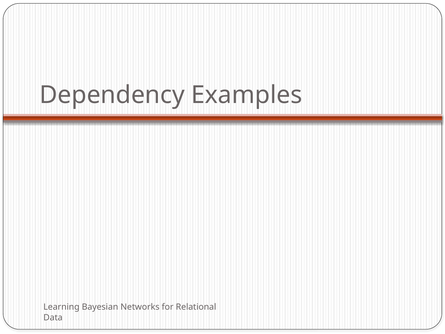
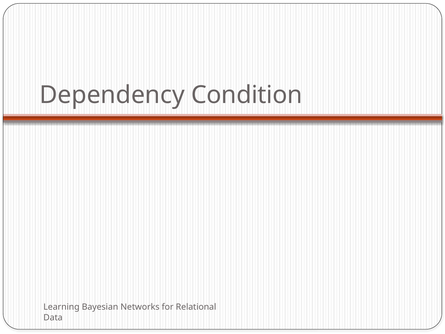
Examples: Examples -> Condition (247, 95)
